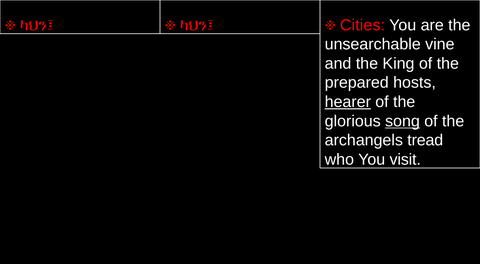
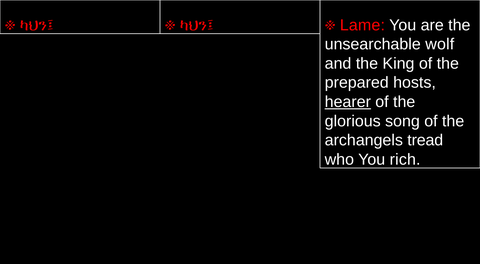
Cities: Cities -> Lame (362, 25)
vine: vine -> wolf (440, 44)
song underline: present -> none (402, 121)
visit: visit -> rich (405, 160)
